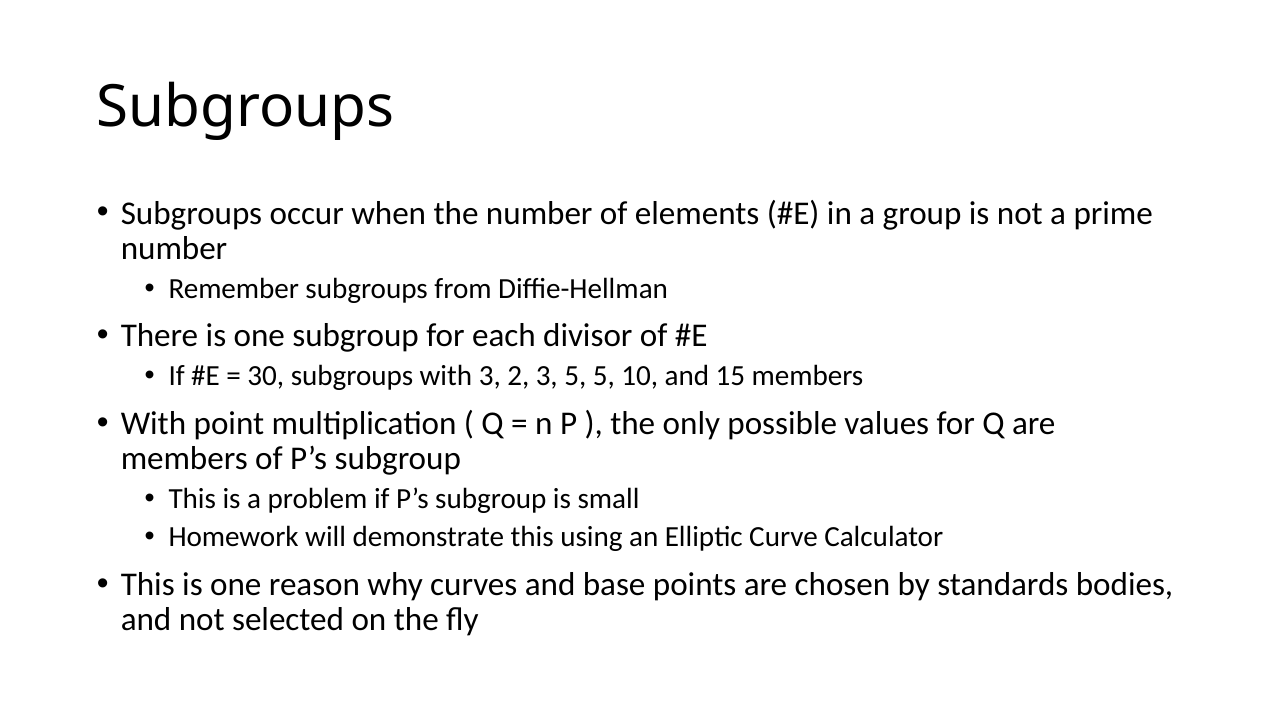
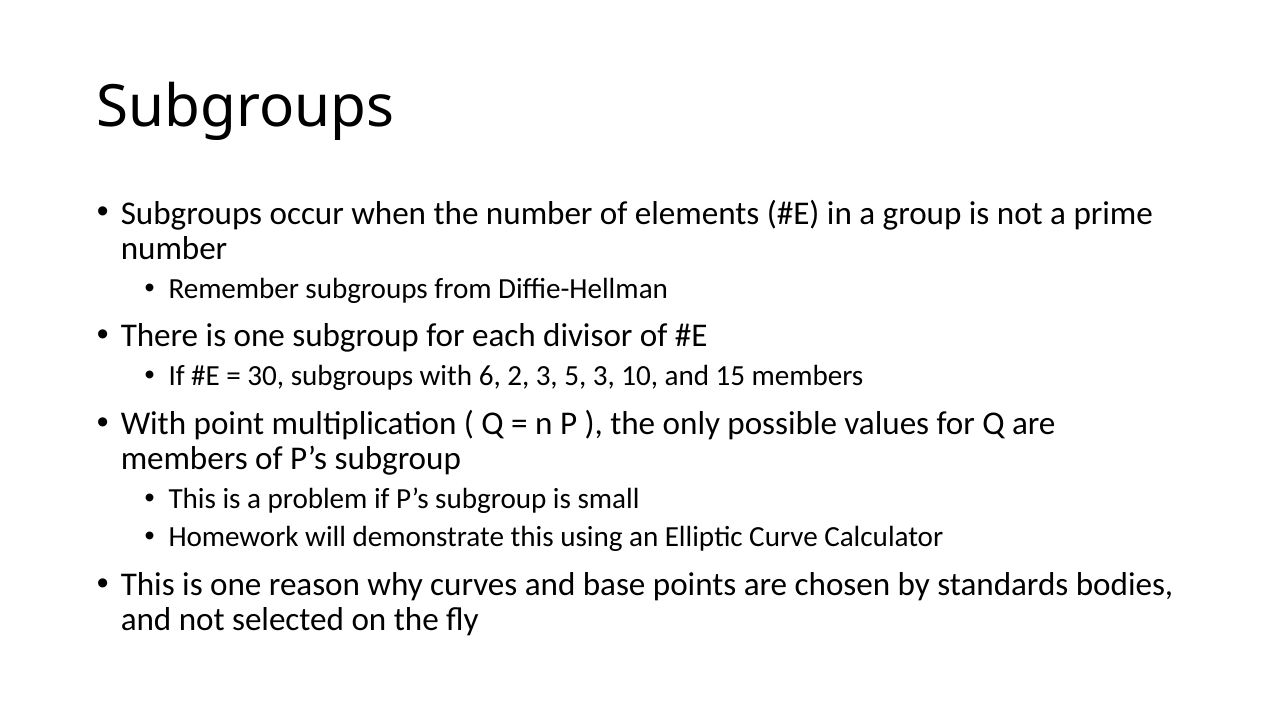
with 3: 3 -> 6 (490, 376)
5 5: 5 -> 3 (604, 376)
